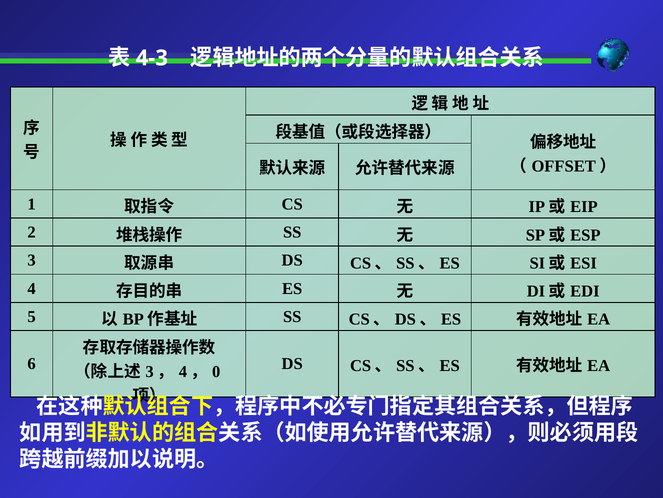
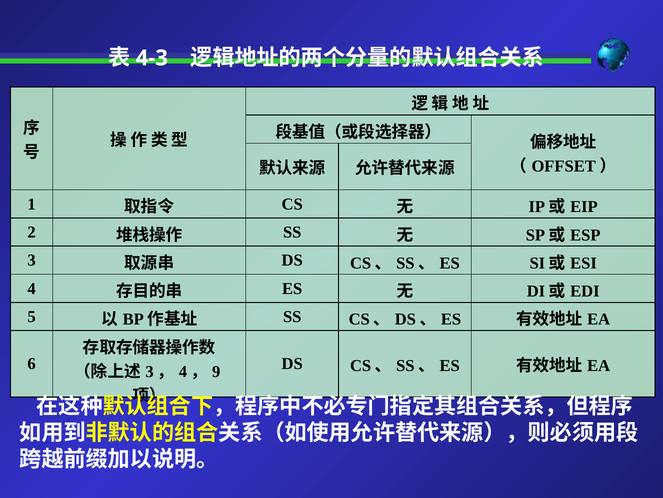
0: 0 -> 9 (216, 371)
